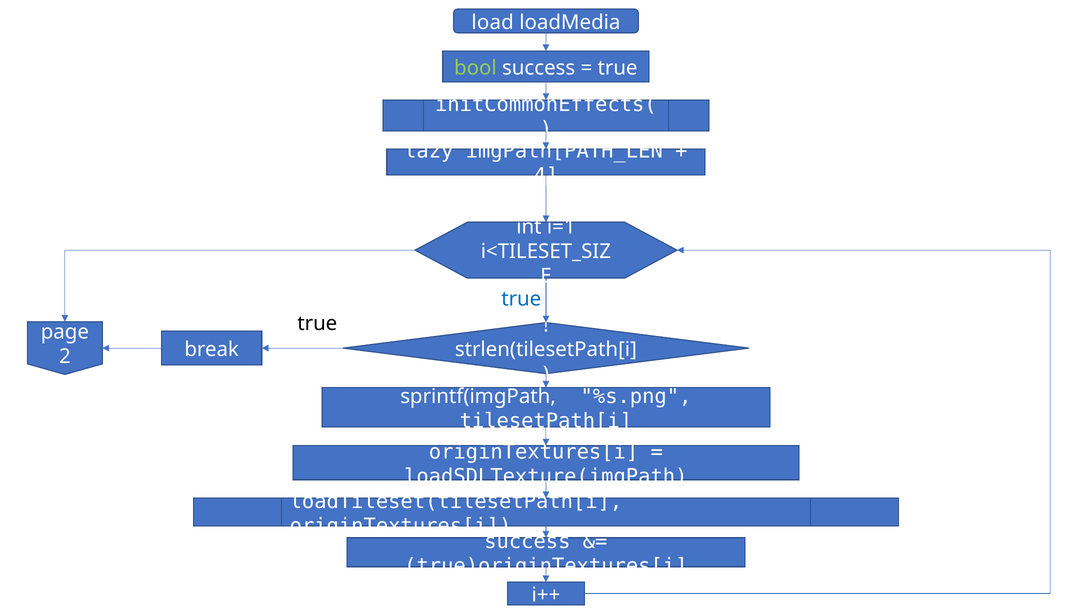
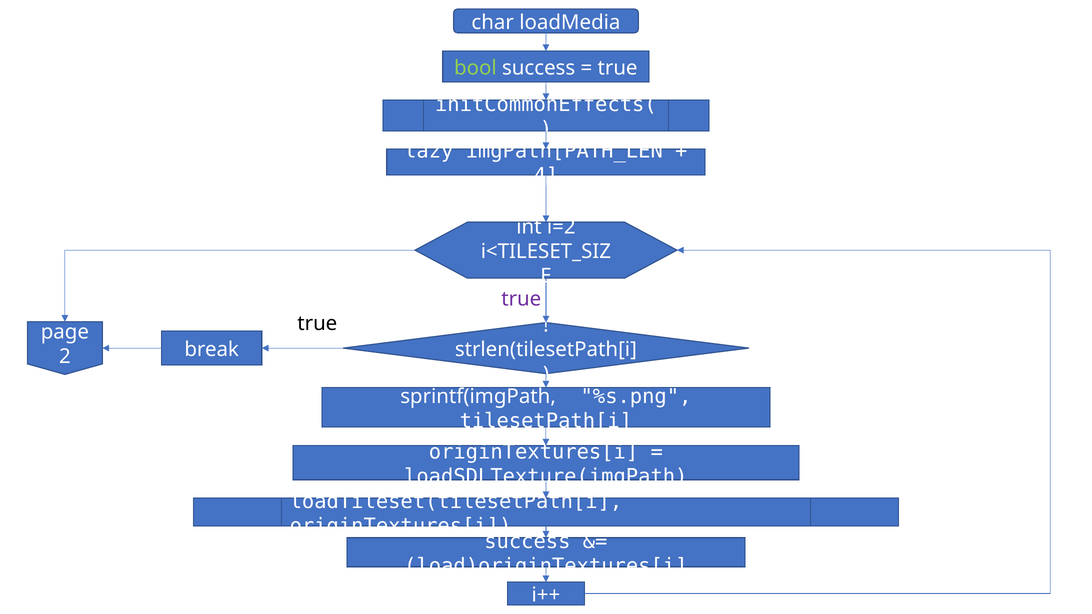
load: load -> char (493, 22)
i=1: i=1 -> i=2 (561, 227)
true colour: blue -> purple (521, 299)
true)originTextures[i: true)originTextures[i -> load)originTextures[i (546, 566)
